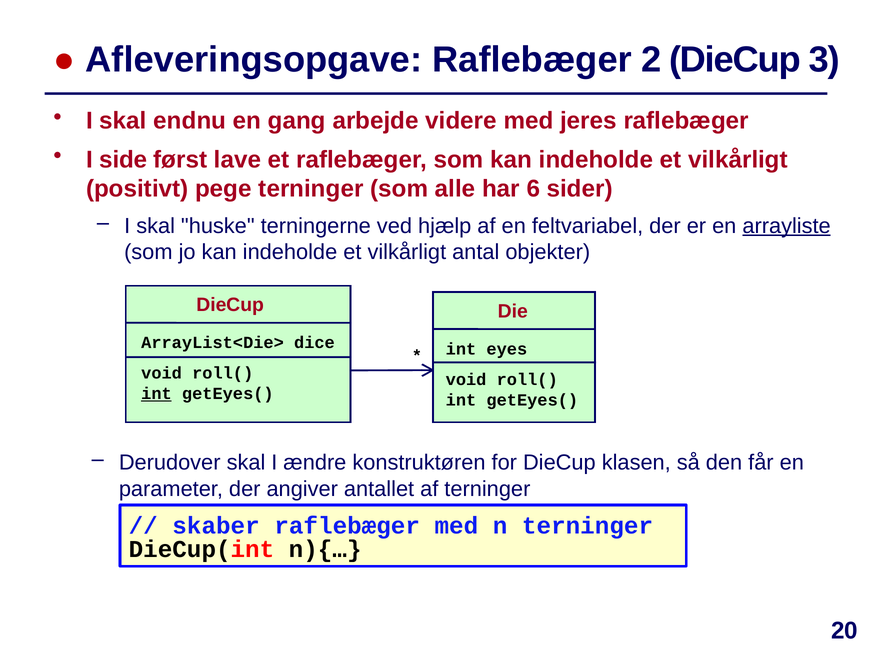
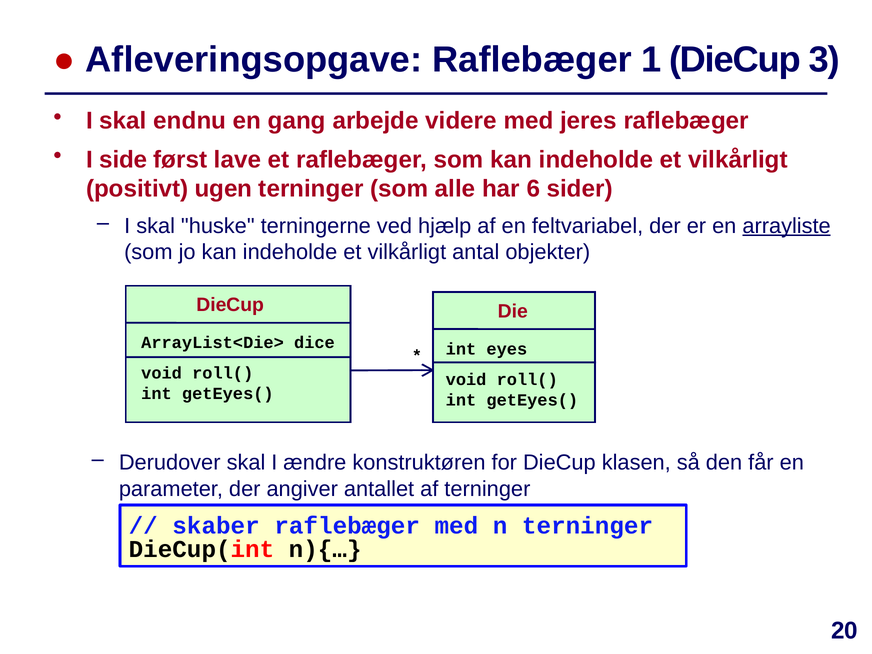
2: 2 -> 1 (651, 60)
pege: pege -> ugen (223, 189)
int underline: present -> none (156, 394)
